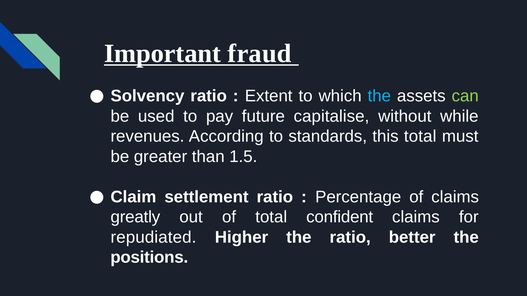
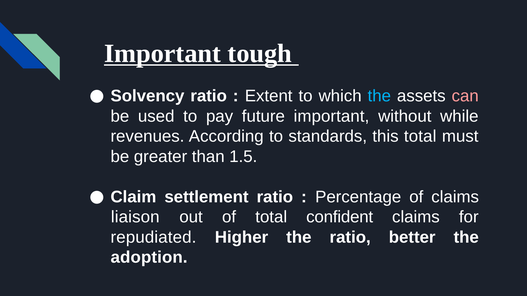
fraud: fraud -> tough (260, 54)
can colour: light green -> pink (465, 96)
future capitalise: capitalise -> important (331, 116)
greatly: greatly -> liaison (135, 217)
positions: positions -> adoption (149, 258)
